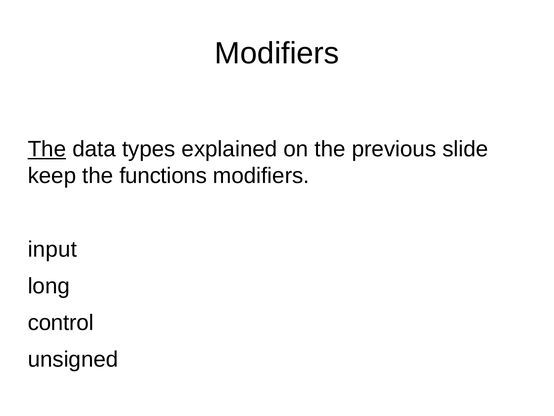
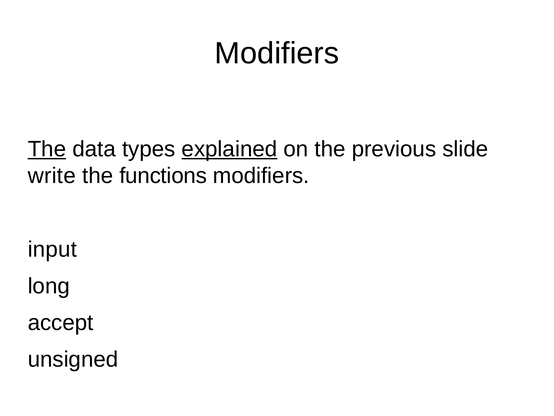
explained underline: none -> present (229, 149)
keep: keep -> write (52, 176)
control: control -> accept (61, 322)
